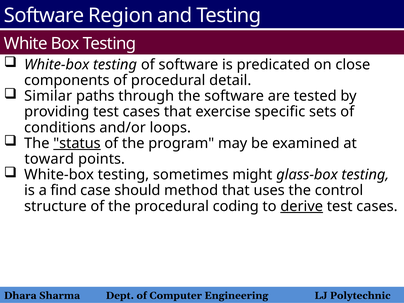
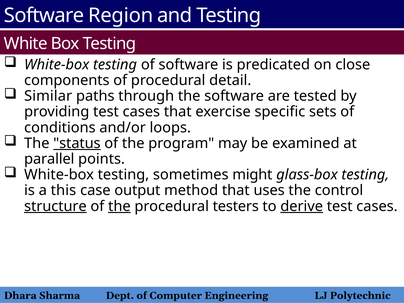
toward: toward -> parallel (49, 159)
find: find -> this (63, 191)
should: should -> output (137, 191)
structure underline: none -> present (55, 206)
the underline: none -> present (119, 206)
coding: coding -> testers (236, 206)
